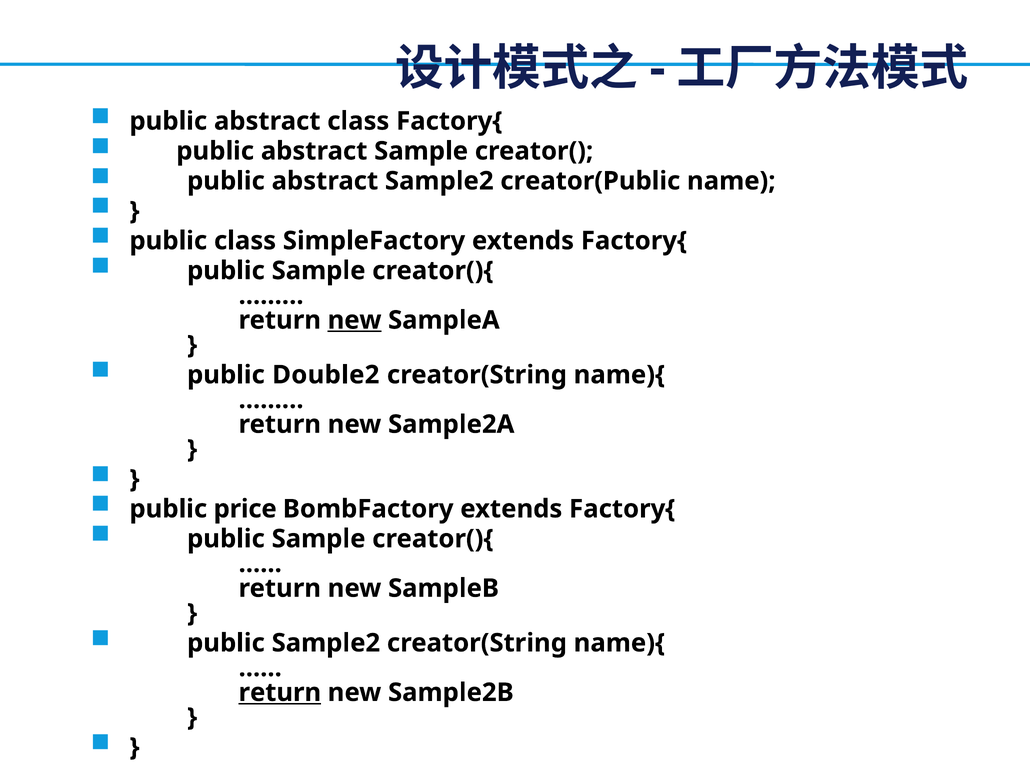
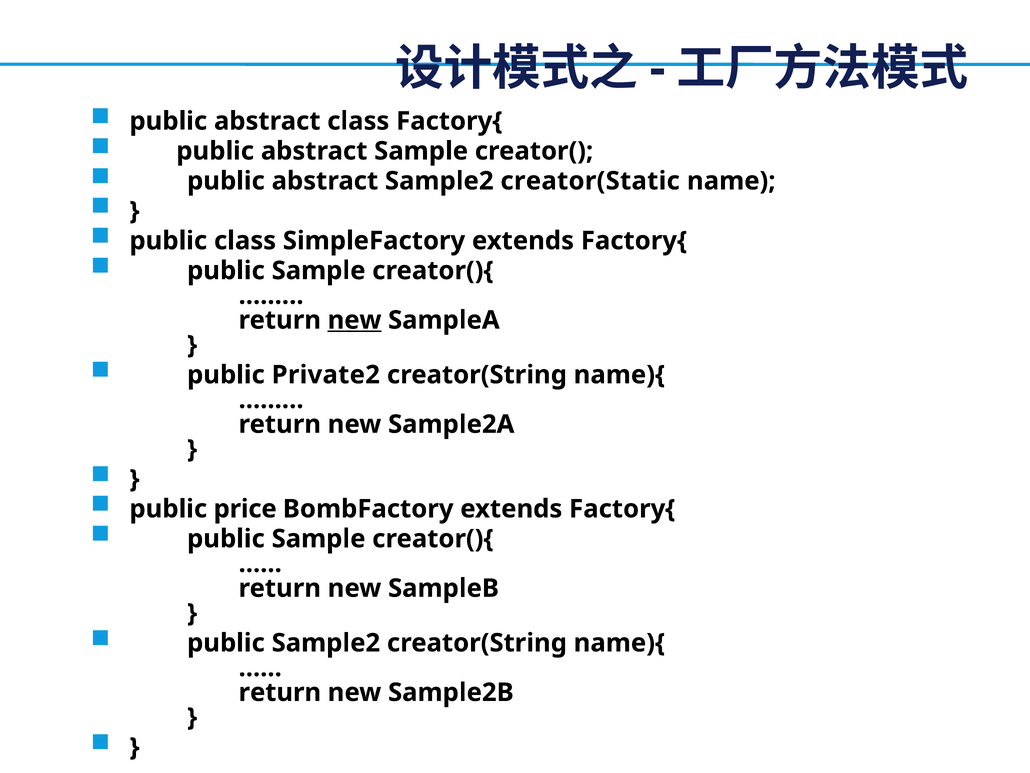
creator(Public: creator(Public -> creator(Static (590, 181)
Double2: Double2 -> Private2 (326, 375)
return underline: present -> none (280, 692)
